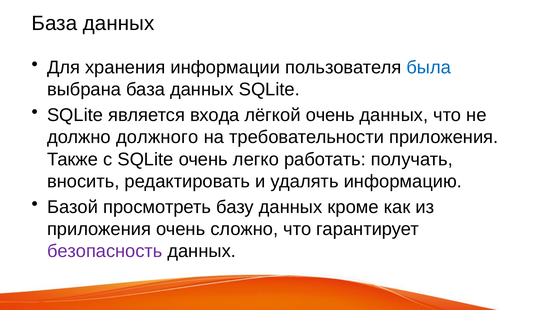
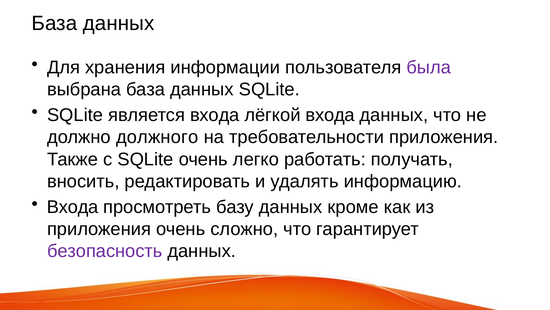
была colour: blue -> purple (429, 67)
лёгкой очень: очень -> входа (330, 115)
Базой: Базой -> Входа (73, 207)
